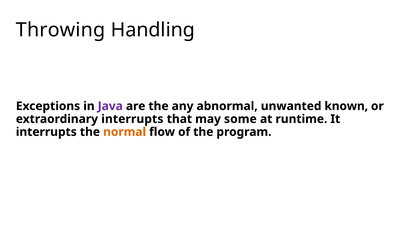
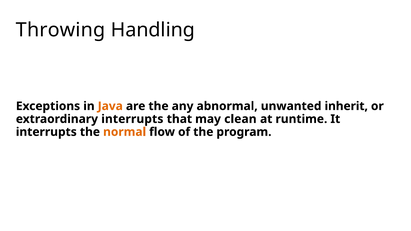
Java colour: purple -> orange (110, 106)
known: known -> inherit (346, 106)
some: some -> clean (240, 119)
